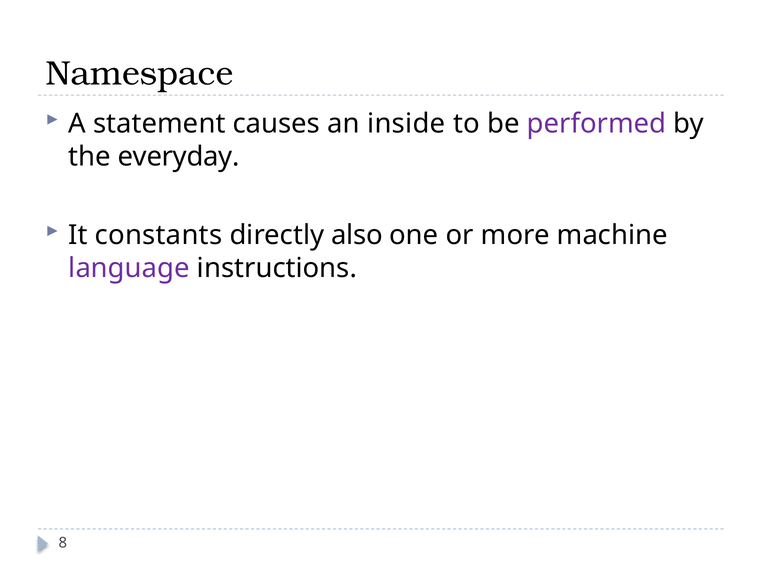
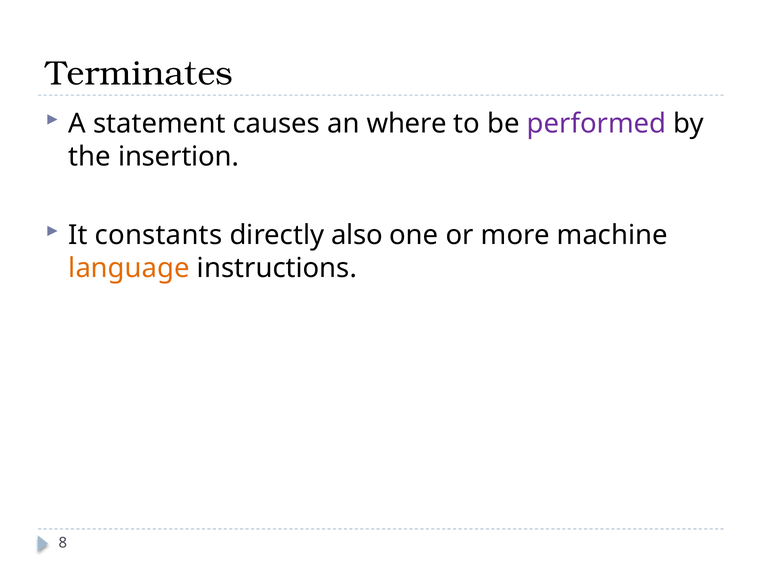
Namespace: Namespace -> Terminates (139, 74)
inside: inside -> where (407, 124)
everyday: everyday -> insertion (179, 157)
language colour: purple -> orange (129, 269)
